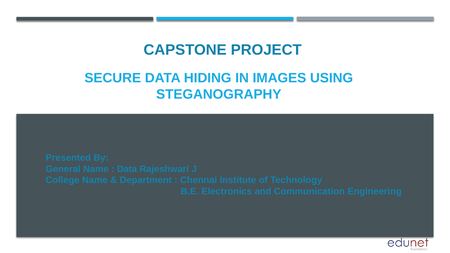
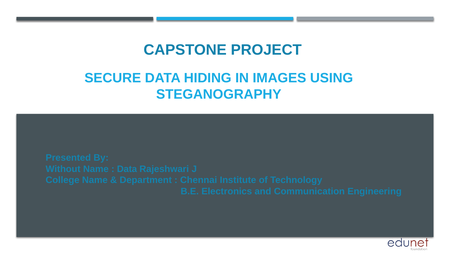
General: General -> Without (63, 169)
